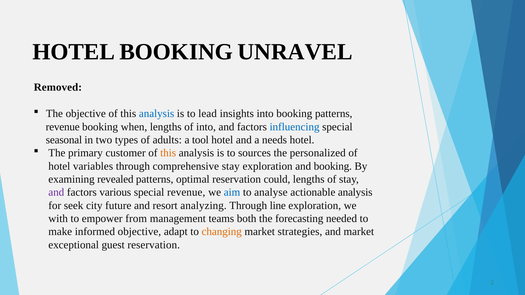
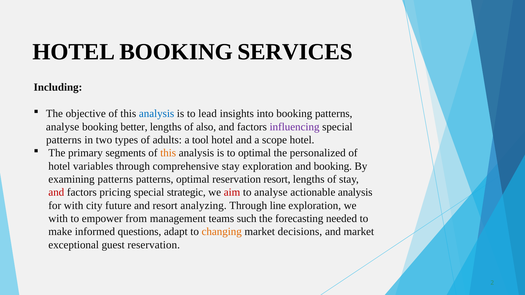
UNRAVEL: UNRAVEL -> SERVICES (295, 52)
Removed: Removed -> Including (58, 87)
revenue: revenue -> analyse (63, 127)
when: when -> better (134, 127)
of into: into -> also (206, 127)
influencing colour: blue -> purple (295, 127)
seasonal: seasonal -> patterns (64, 140)
needs: needs -> scope (275, 140)
customer: customer -> segments (126, 153)
to sources: sources -> optimal (255, 153)
examining revealed: revealed -> patterns (115, 179)
reservation could: could -> resort (277, 179)
and colour: purple -> red (56, 193)
various: various -> pricing (115, 193)
special revenue: revenue -> strategic (186, 193)
aim colour: blue -> red (232, 193)
for seek: seek -> with (74, 206)
both: both -> such (247, 219)
informed objective: objective -> questions (139, 232)
strategies: strategies -> decisions (300, 232)
